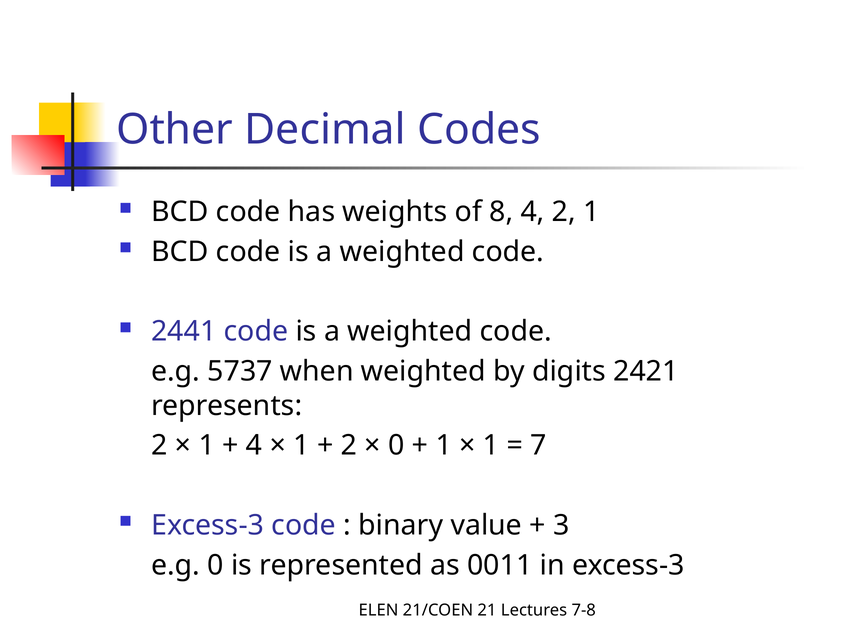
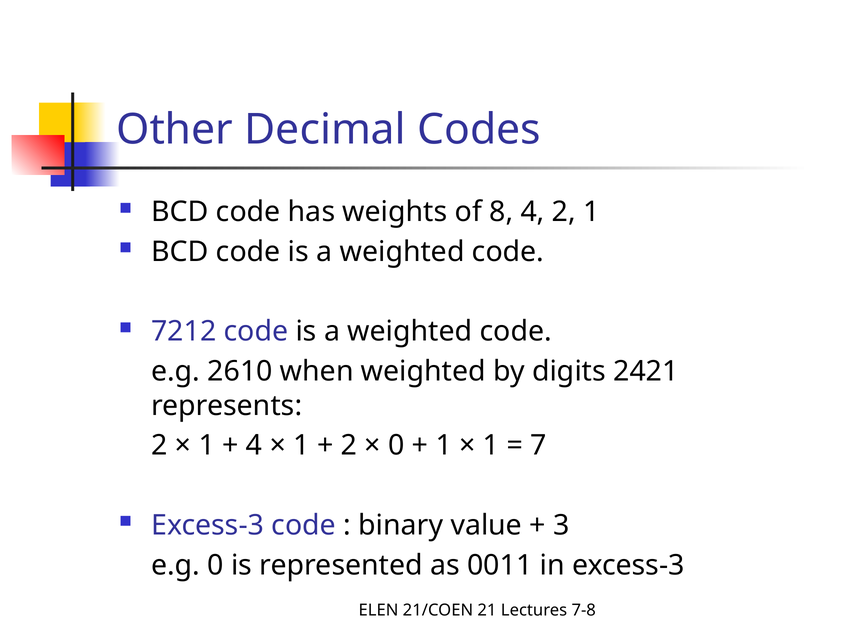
2441: 2441 -> 7212 (184, 332)
5737: 5737 -> 2610 (240, 372)
